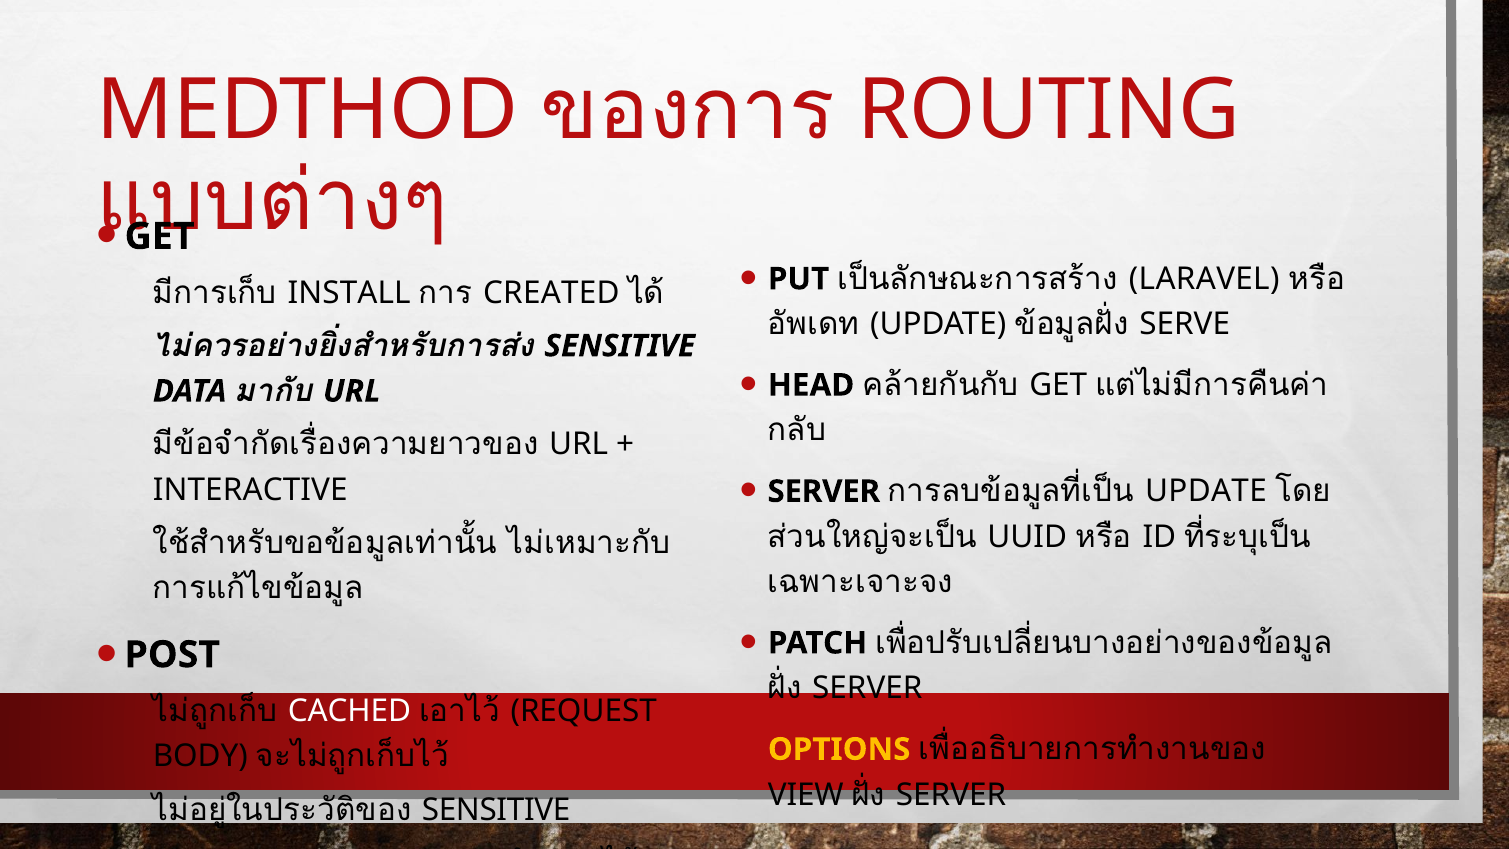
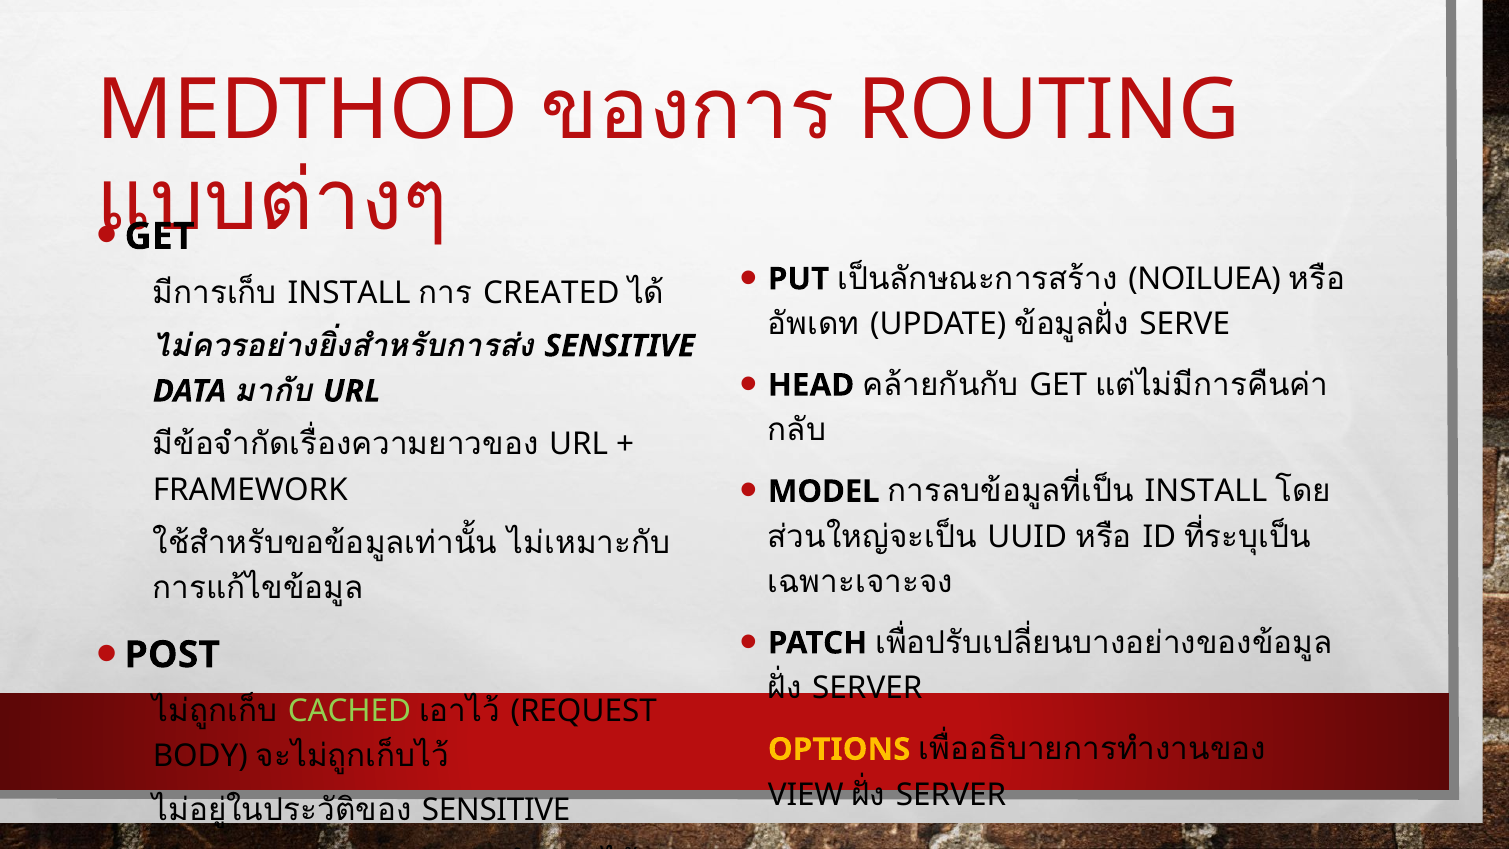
LARAVEL: LARAVEL -> NOILUEA (1205, 279)
SERVER: SERVER -> MODEL (824, 491)
UPDATE: UPDATE -> INSTALL (1206, 491)
INTERACTIVE: INTERACTIVE -> FRAMEWORK (250, 490)
CACHED colour: white -> light green (349, 711)
